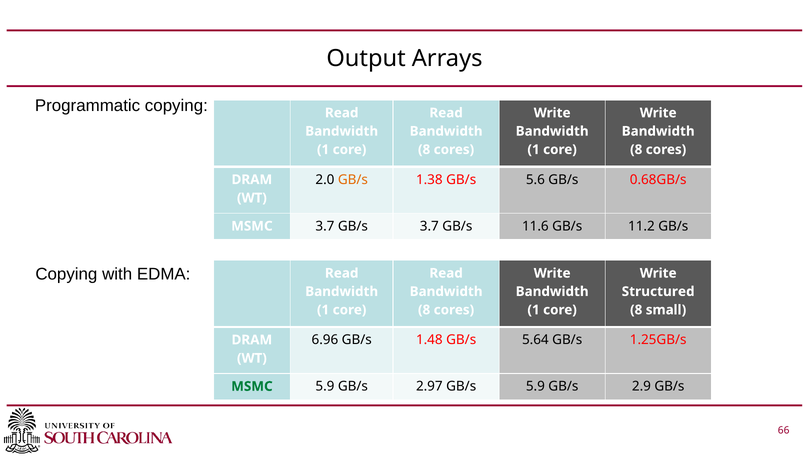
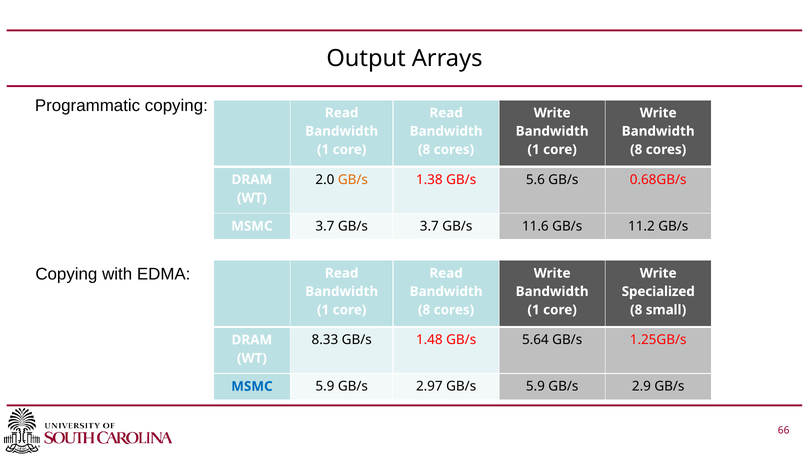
Structured: Structured -> Specialized (658, 292)
6.96: 6.96 -> 8.33 (325, 340)
MSMC colour: green -> blue (252, 387)
